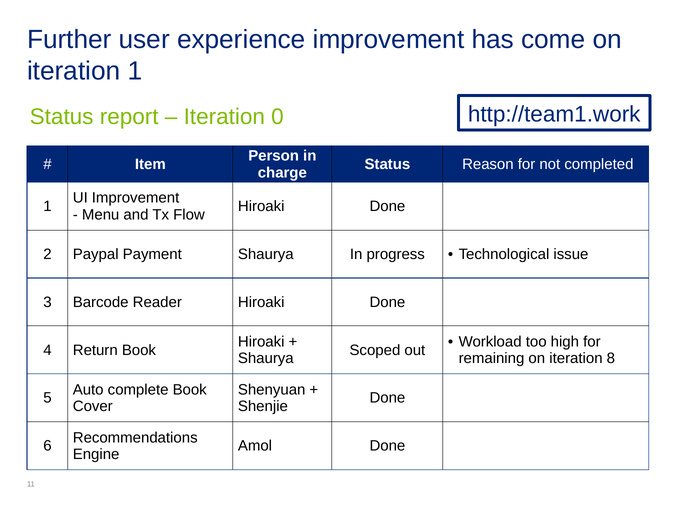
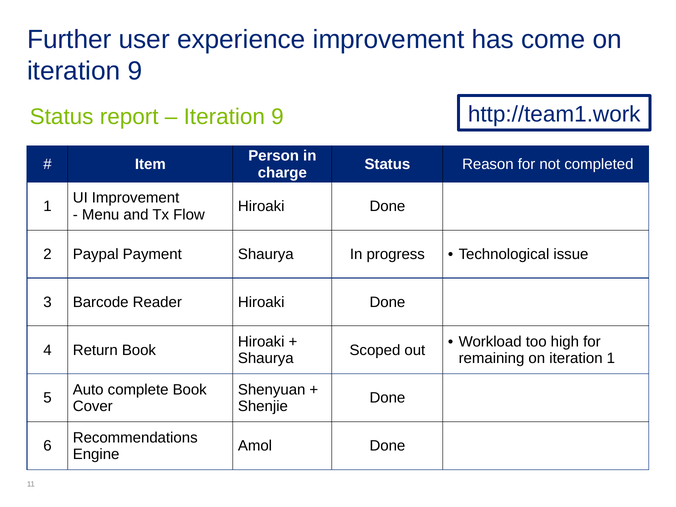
1: 1 -> 9 (135, 71)
0: 0 -> 9 (278, 117)
iteration 8: 8 -> 1 (611, 358)
